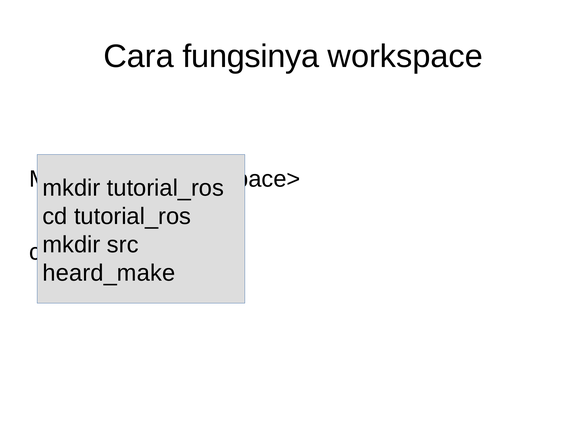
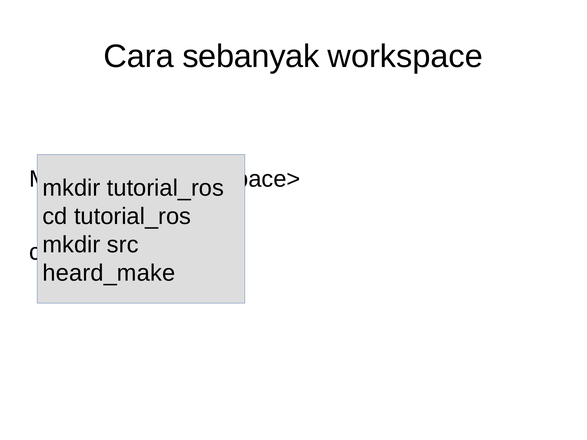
fungsinya: fungsinya -> sebanyak (251, 57)
